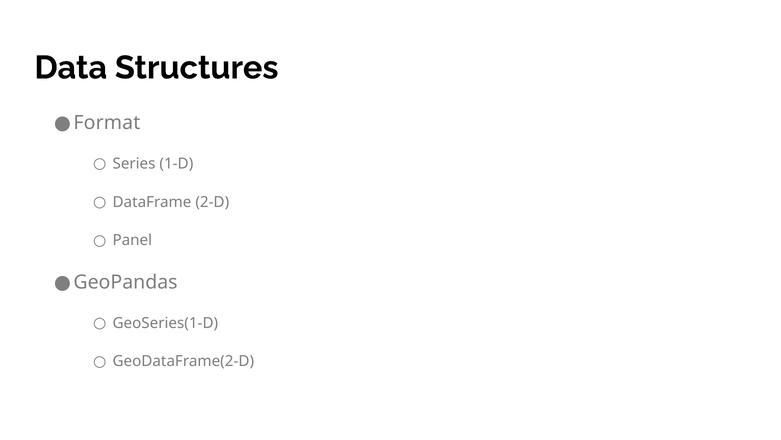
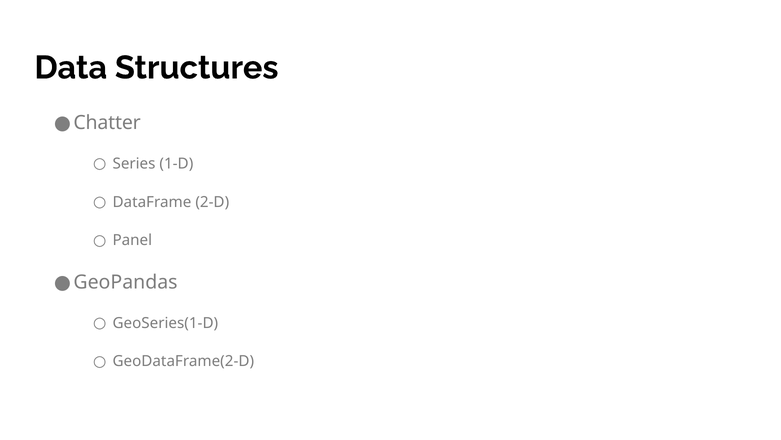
Format: Format -> Chatter (107, 123)
